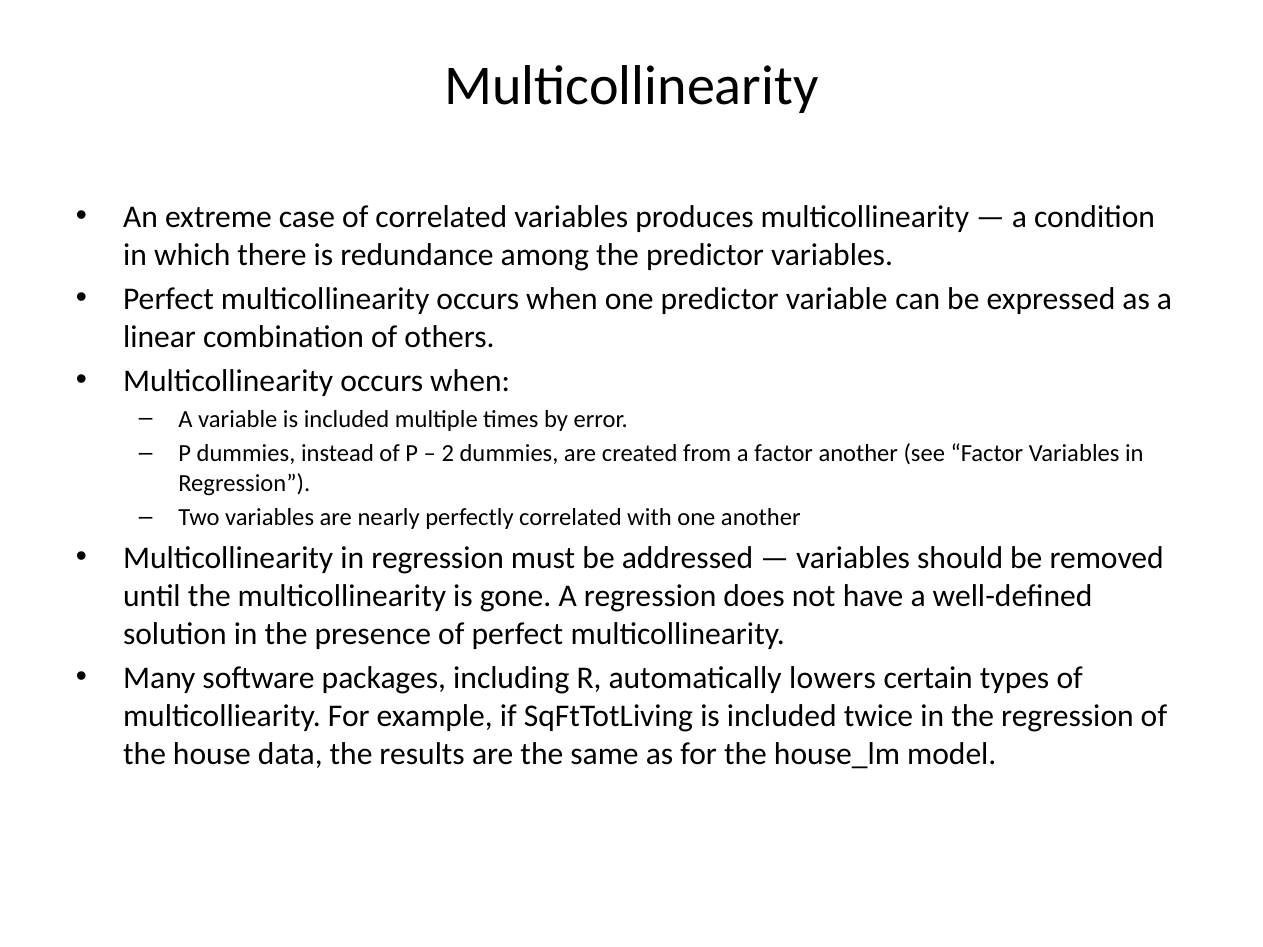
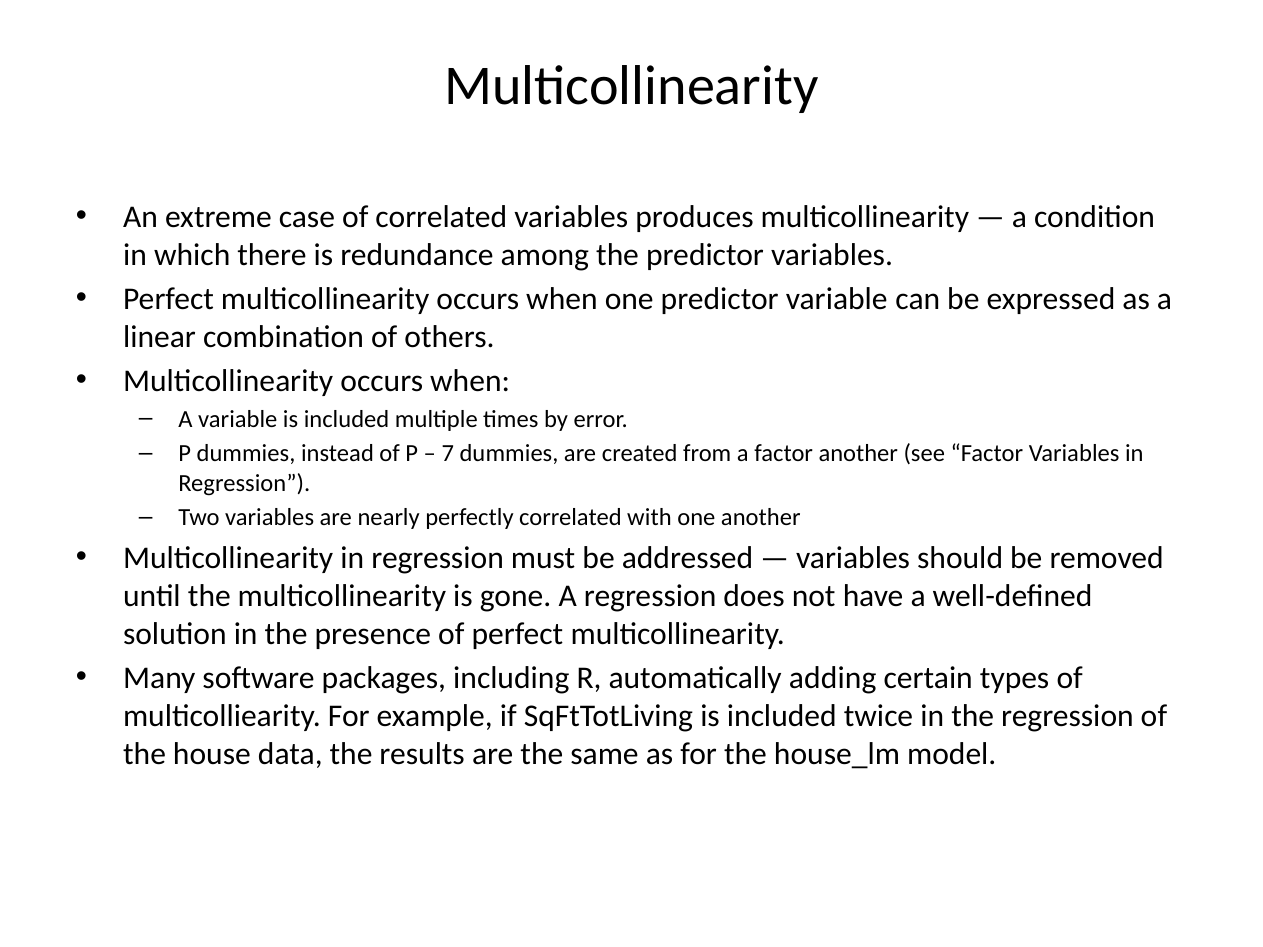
2: 2 -> 7 (448, 454)
lowers: lowers -> adding (833, 678)
